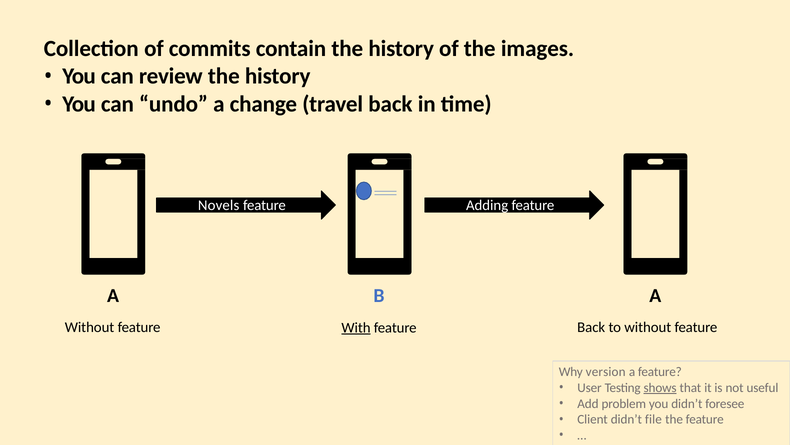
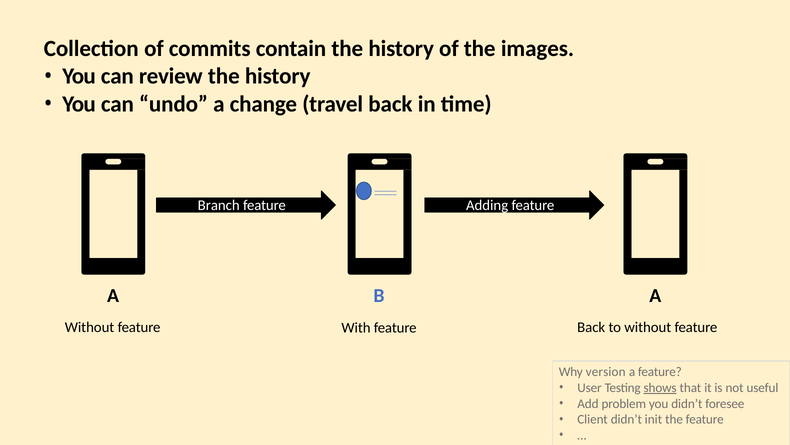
Novels: Novels -> Branch (219, 205)
With underline: present -> none (356, 327)
file: file -> init (653, 419)
